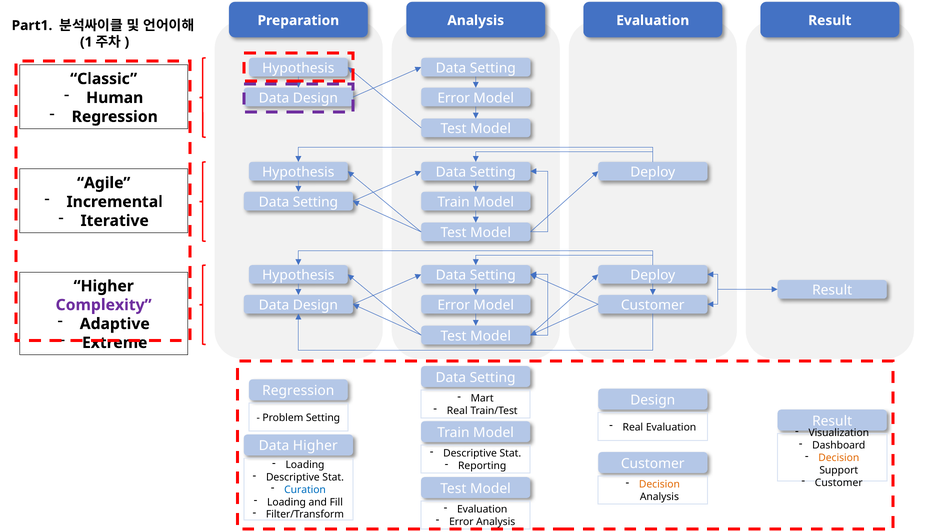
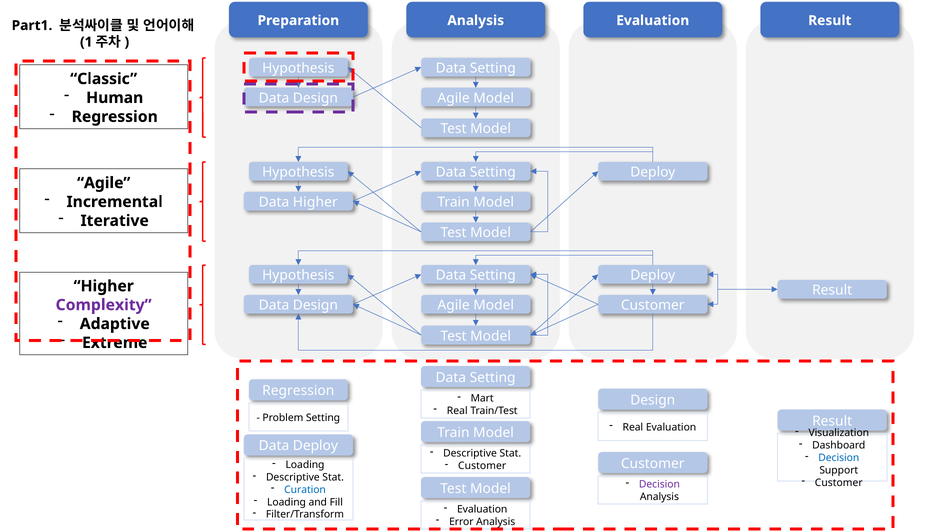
Error: Error -> Agile (454, 98)
Setting: Setting -> Higher (315, 202)
Error: Error -> Agile (454, 305)
Data Higher: Higher -> Deploy (315, 446)
Decision colour: orange -> blue (839, 458)
Reporting: Reporting -> Customer (482, 466)
Decision colour: orange -> purple (659, 484)
